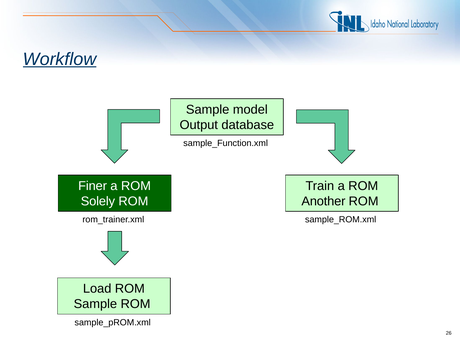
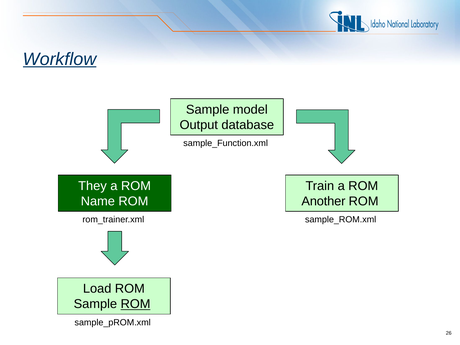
Finer: Finer -> They (92, 186)
Solely: Solely -> Name (98, 201)
ROM underline: none -> present (136, 304)
